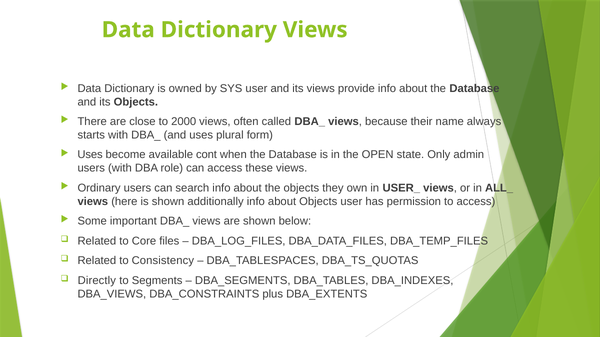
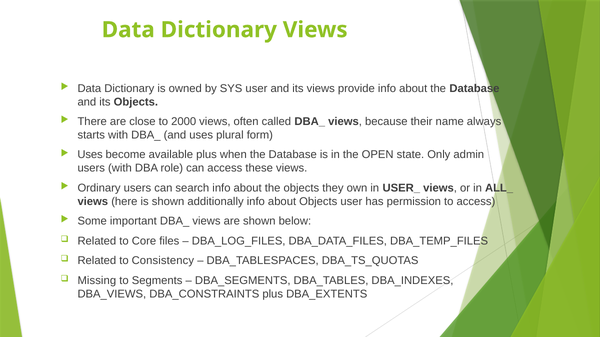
available cont: cont -> plus (206, 155)
Directly: Directly -> Missing (97, 281)
